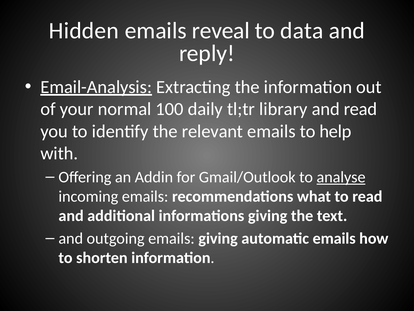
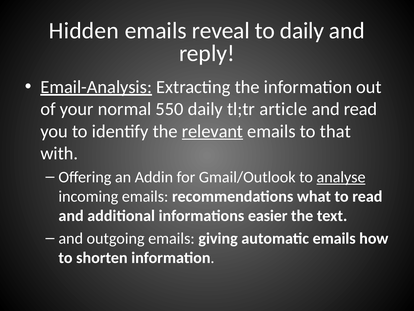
to data: data -> daily (302, 31)
100: 100 -> 550 (170, 109)
library: library -> article (283, 109)
relevant underline: none -> present (213, 131)
help: help -> that (335, 131)
informations giving: giving -> easier (268, 215)
